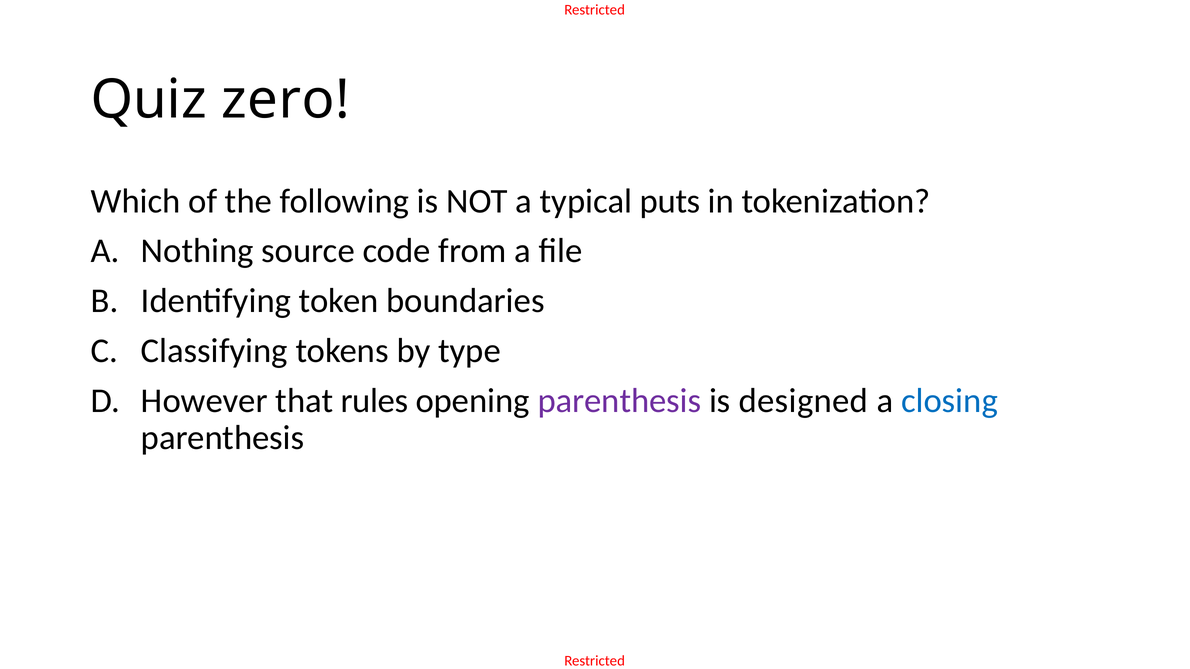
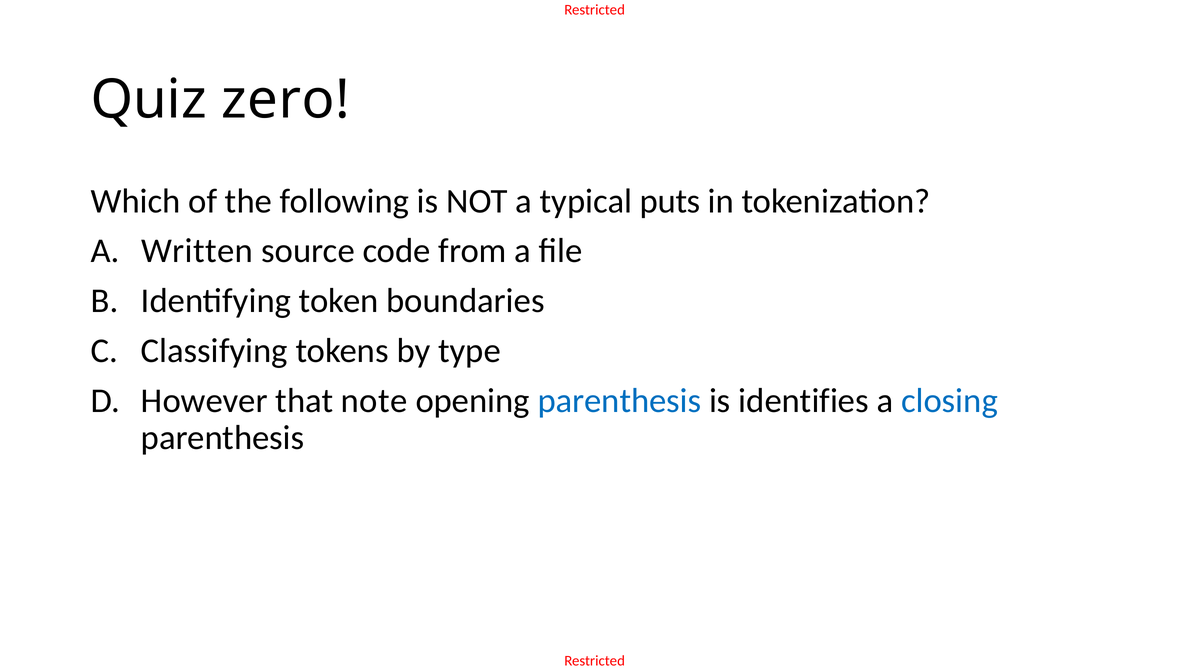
Nothing: Nothing -> Written (197, 251)
rules: rules -> note (374, 401)
parenthesis colour: purple -> blue (619, 401)
designed: designed -> identifies (804, 401)
